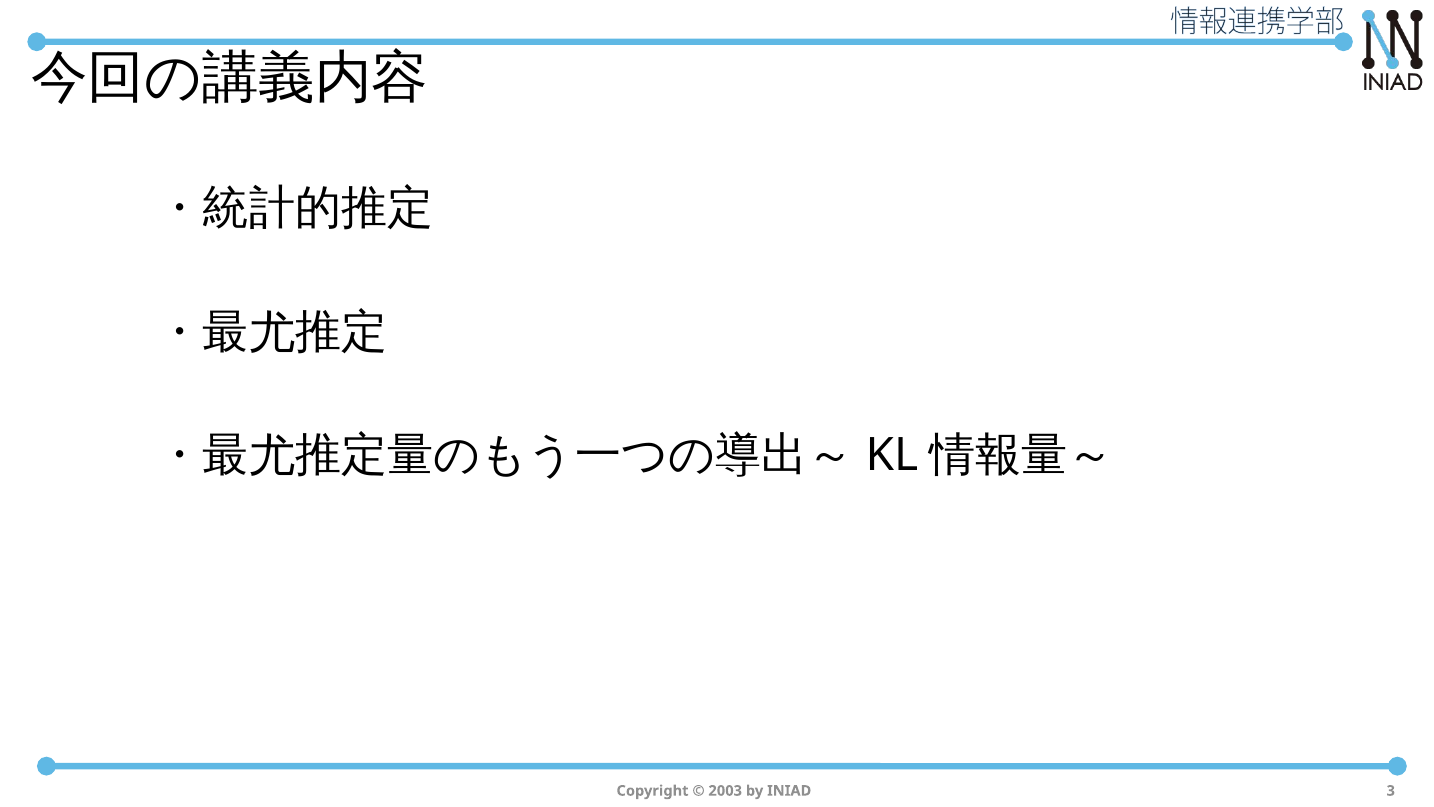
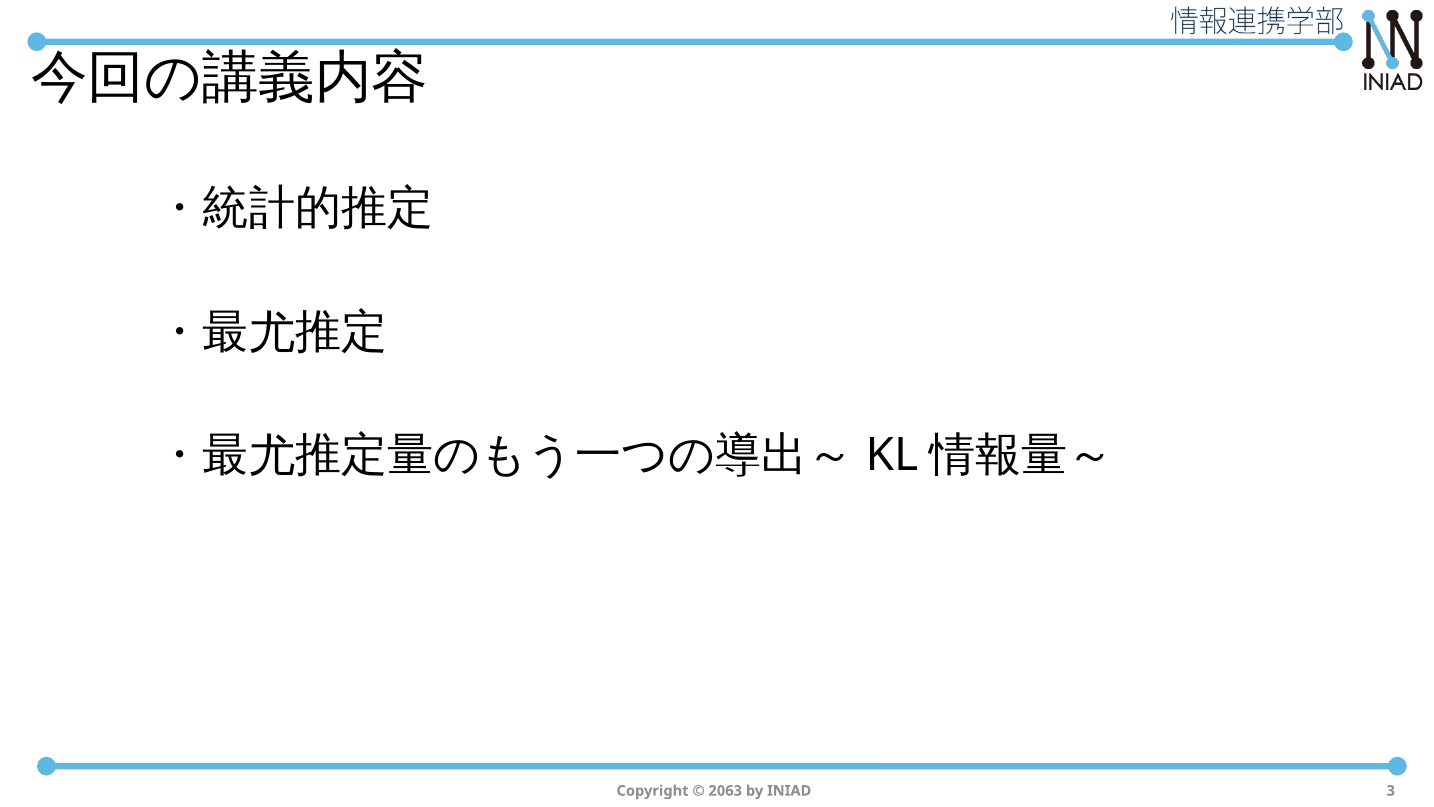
2003: 2003 -> 2063 (725, 790)
